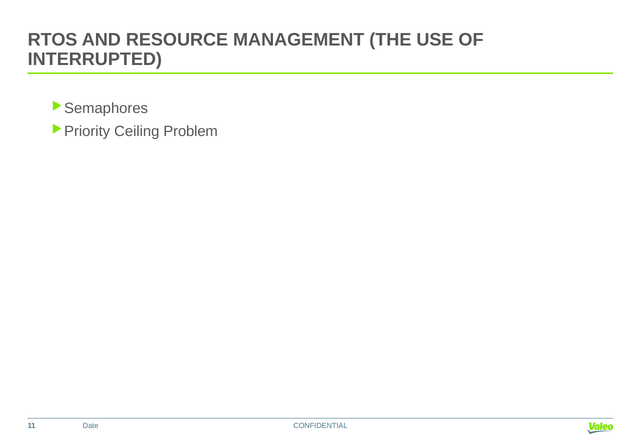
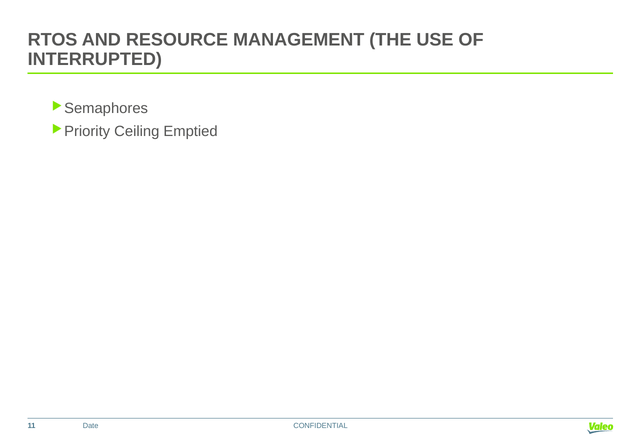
Problem: Problem -> Emptied (191, 131)
